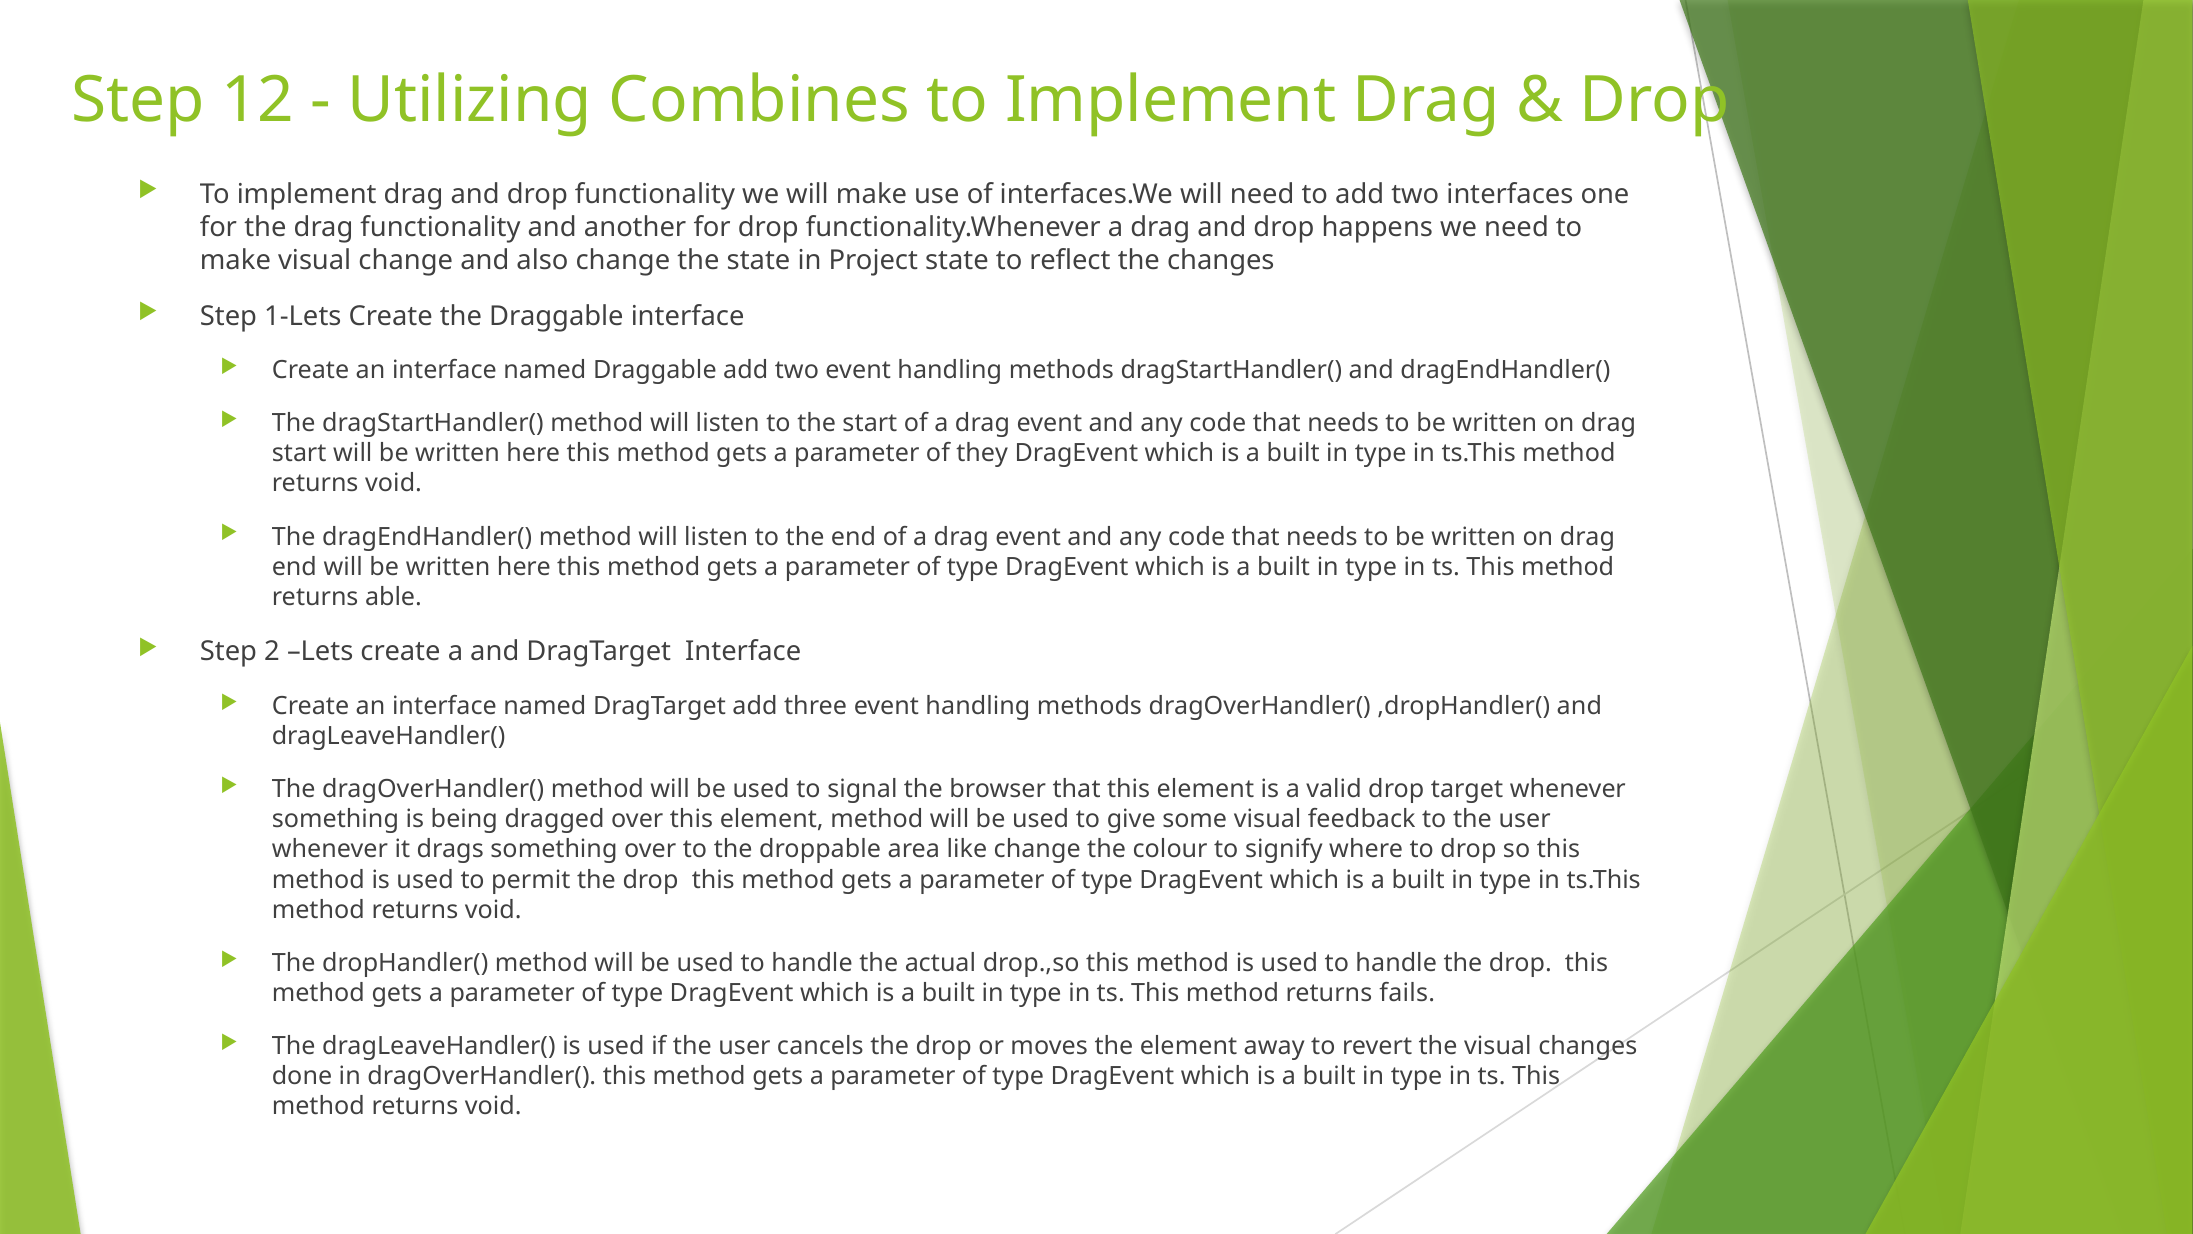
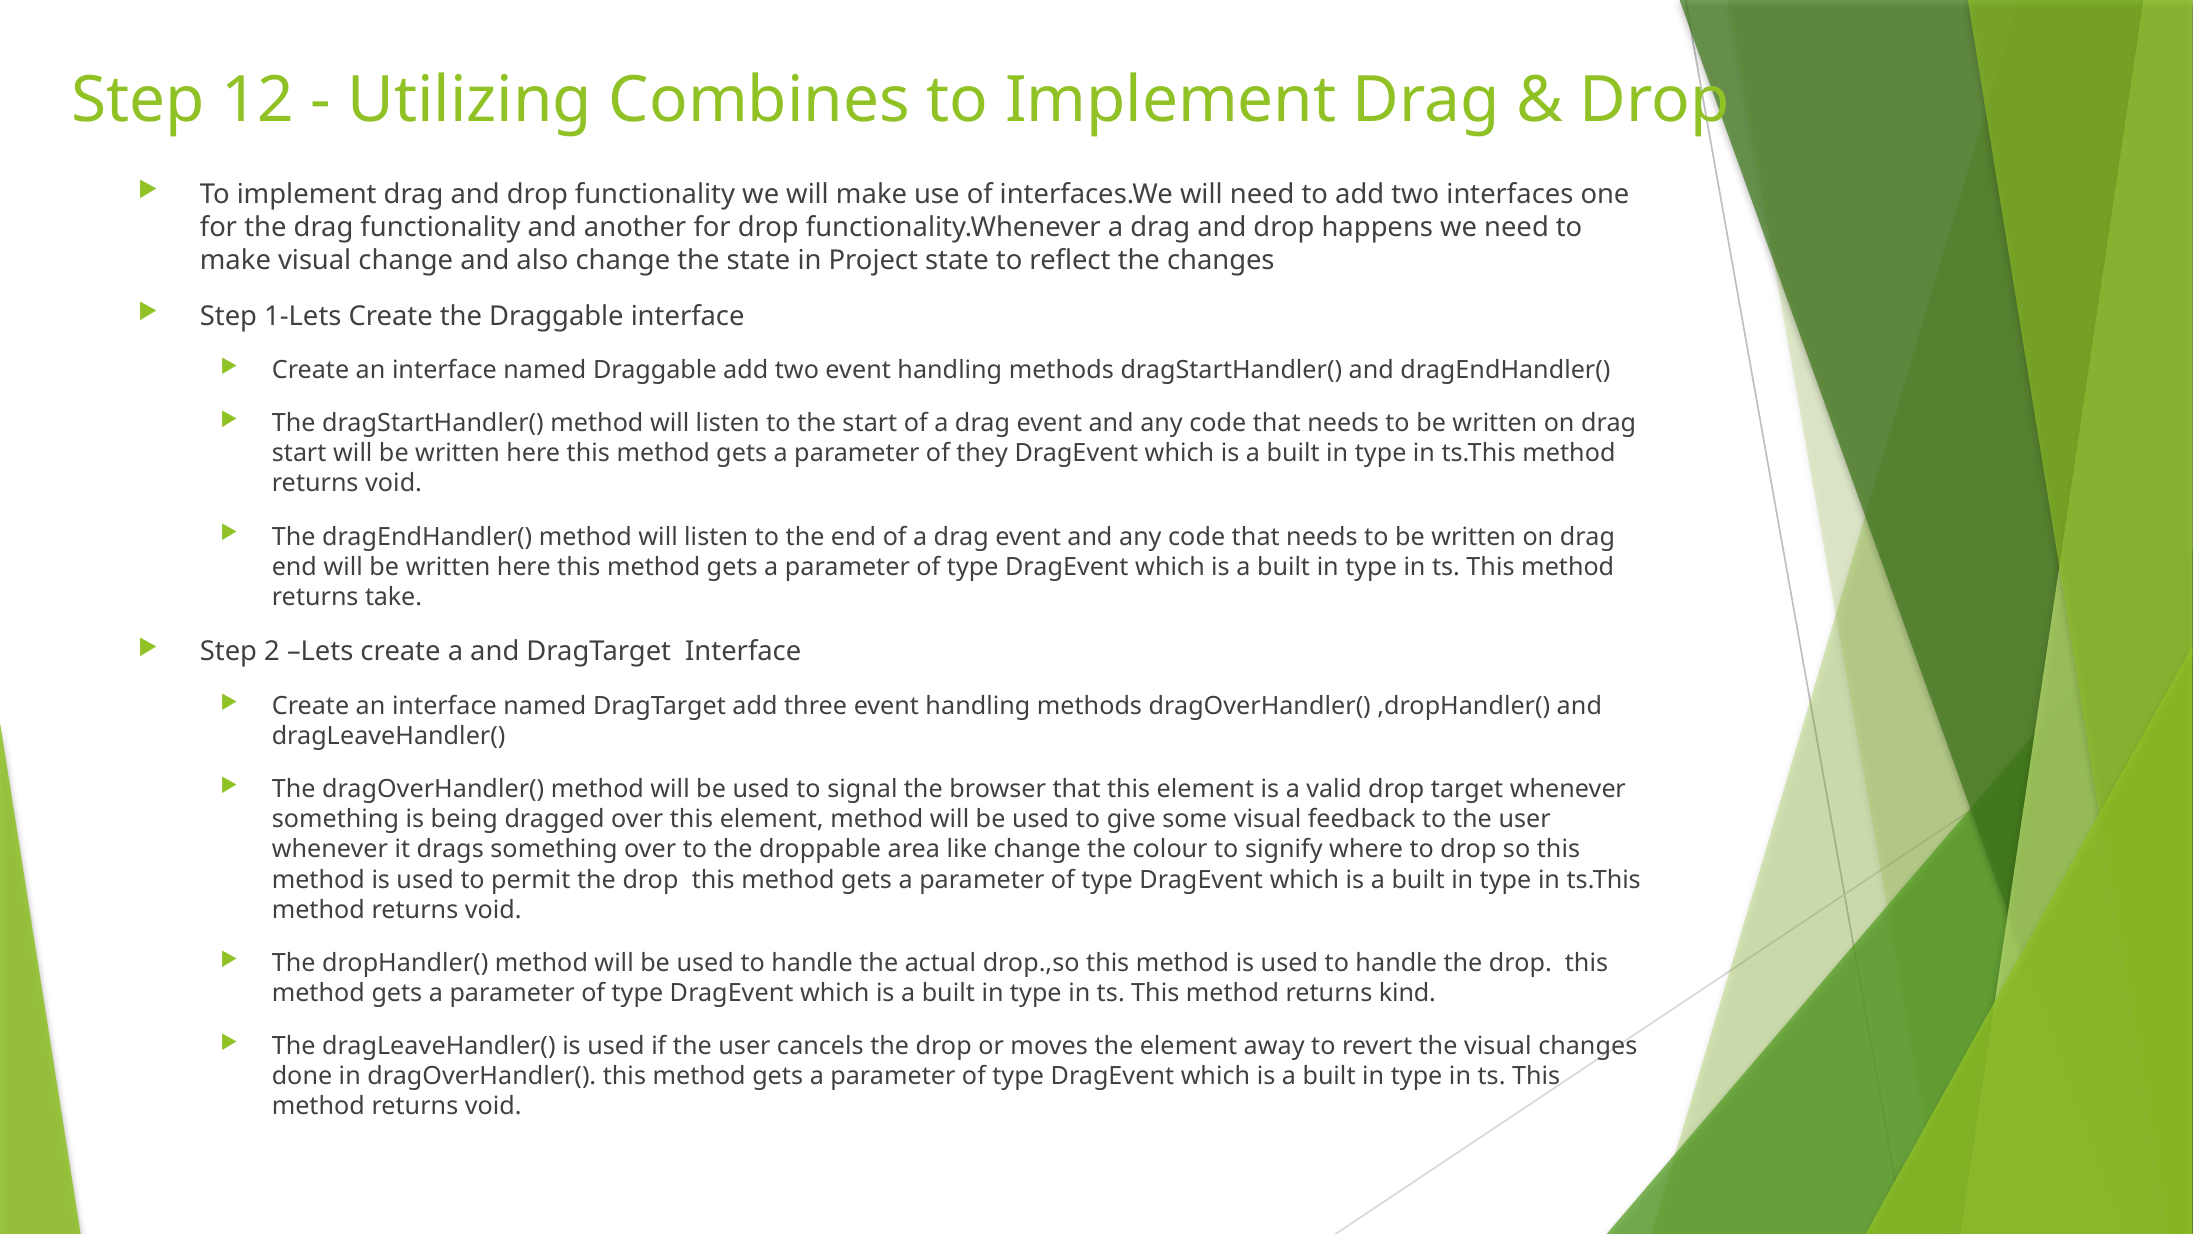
able: able -> take (393, 597)
fails: fails -> kind (1407, 993)
